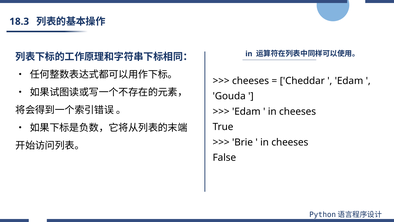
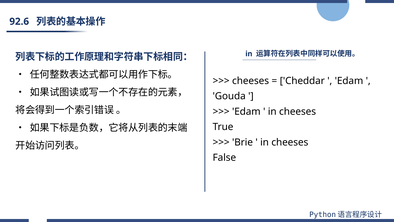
18.3: 18.3 -> 92.6 (19, 21)
